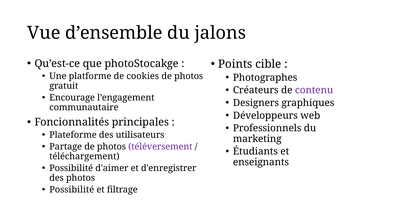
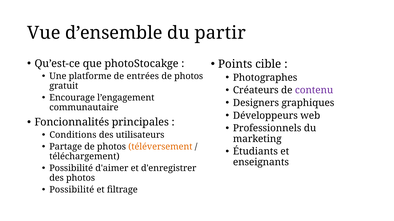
jalons: jalons -> partir (220, 33)
cookies: cookies -> entrées (143, 76)
Plateforme: Plateforme -> Conditions (73, 135)
téléversement colour: purple -> orange (160, 147)
